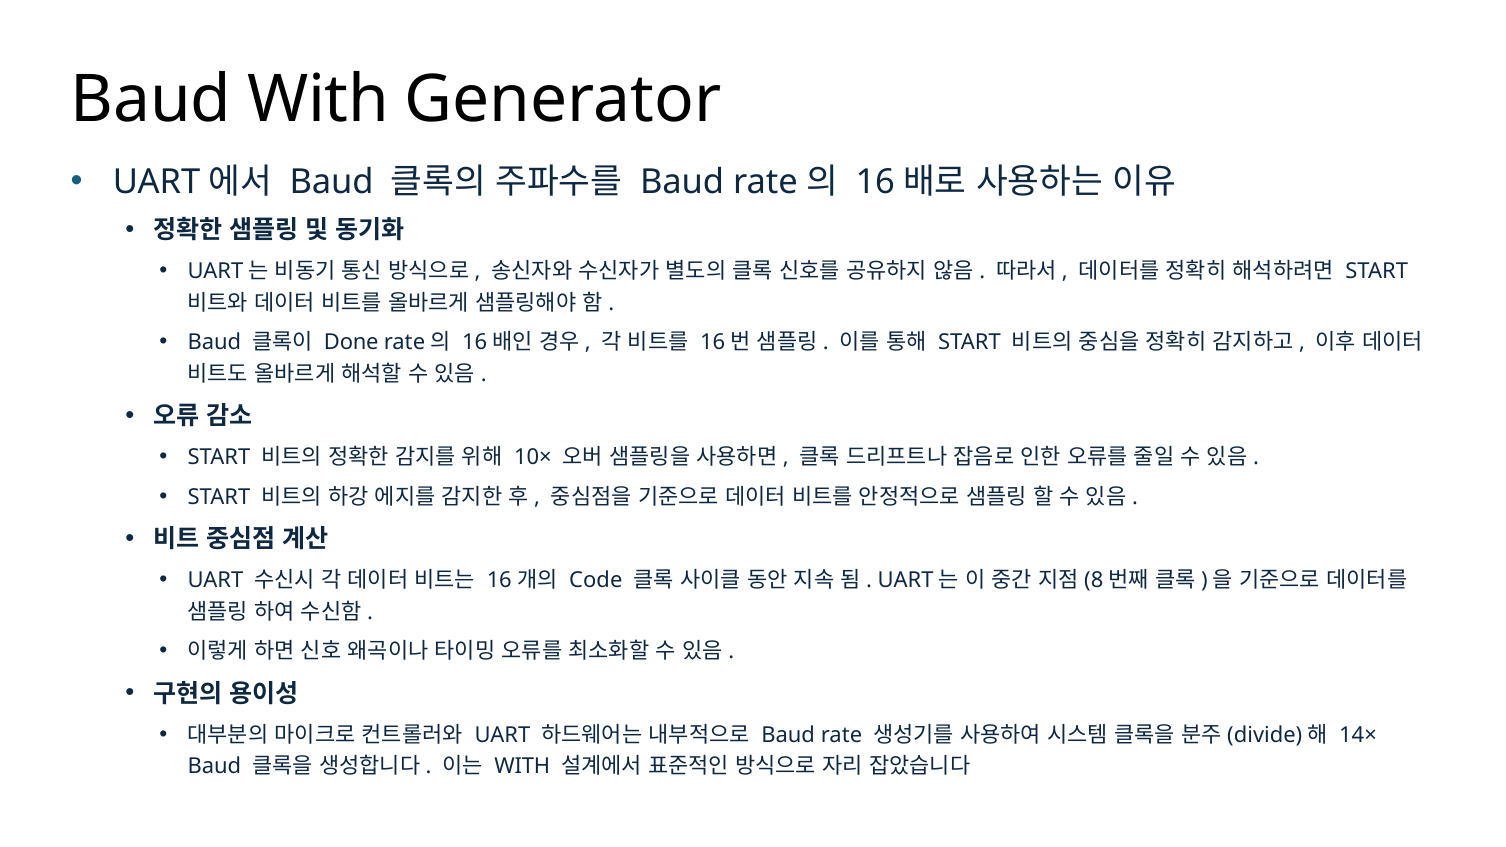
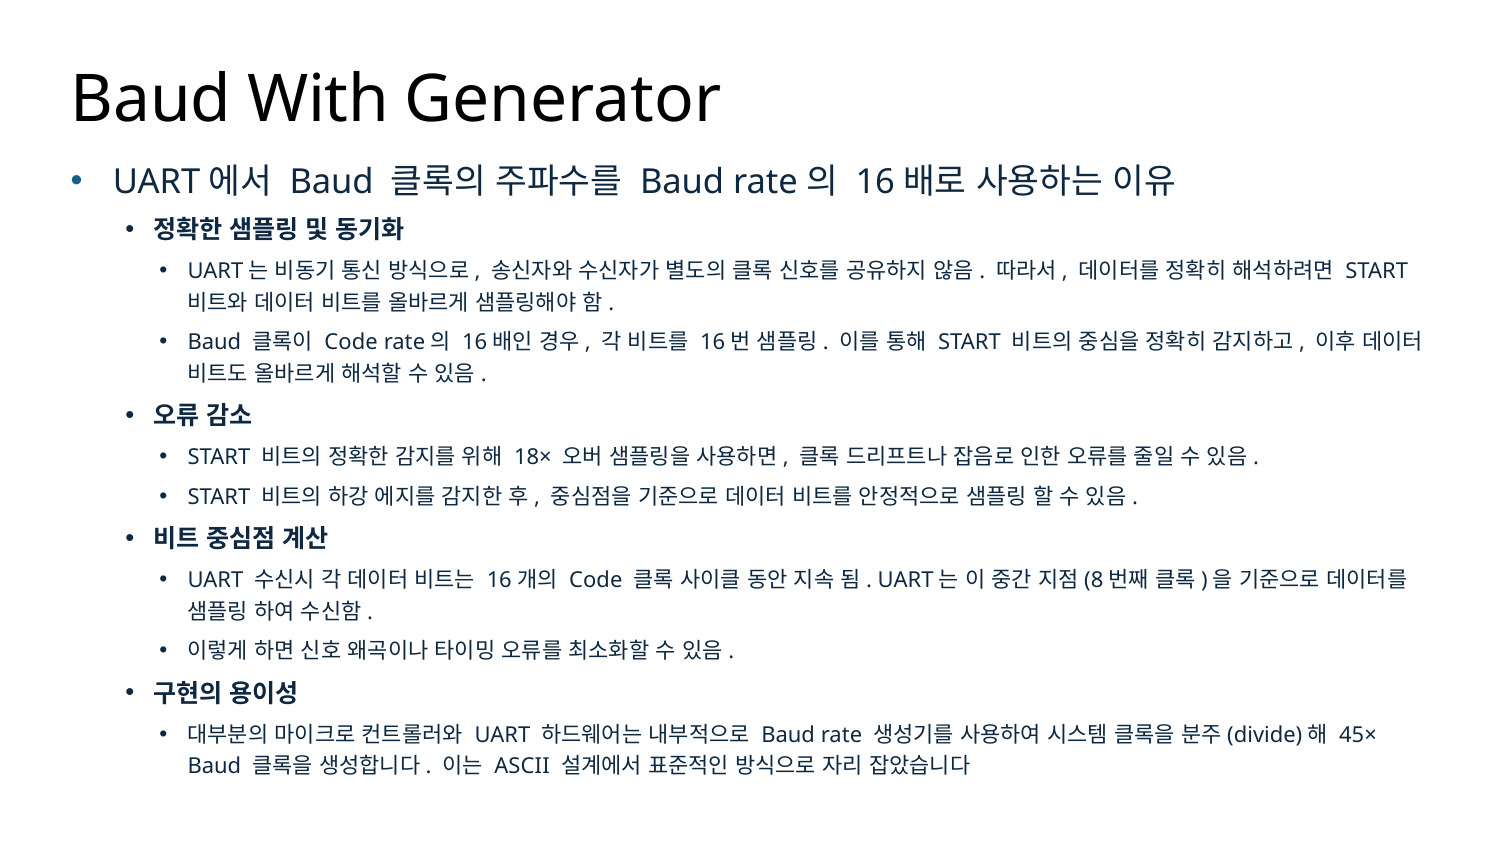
Done: Done -> Code (351, 343)
10×: 10× -> 18× (533, 458)
14×: 14× -> 45× (1358, 735)
WITH: WITH -> ASCII (522, 767)
